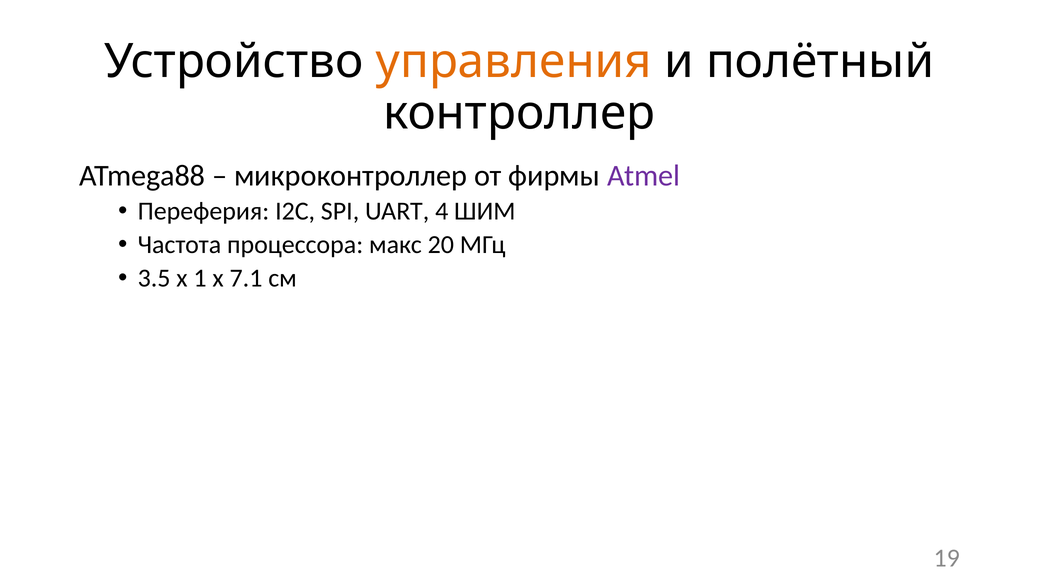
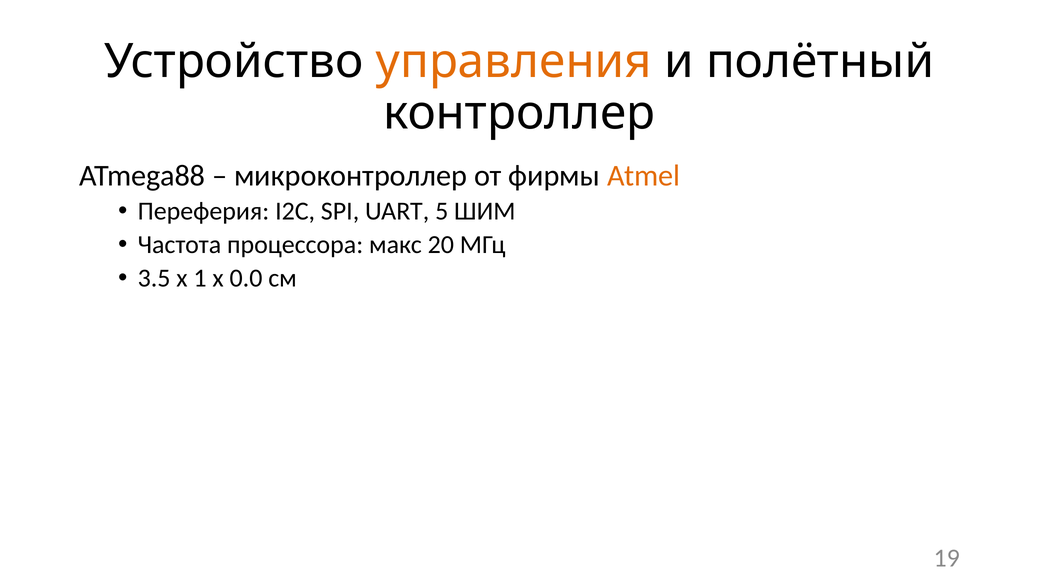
Atmel colour: purple -> orange (644, 176)
4: 4 -> 5 (442, 211)
7.1: 7.1 -> 0.0 (246, 278)
